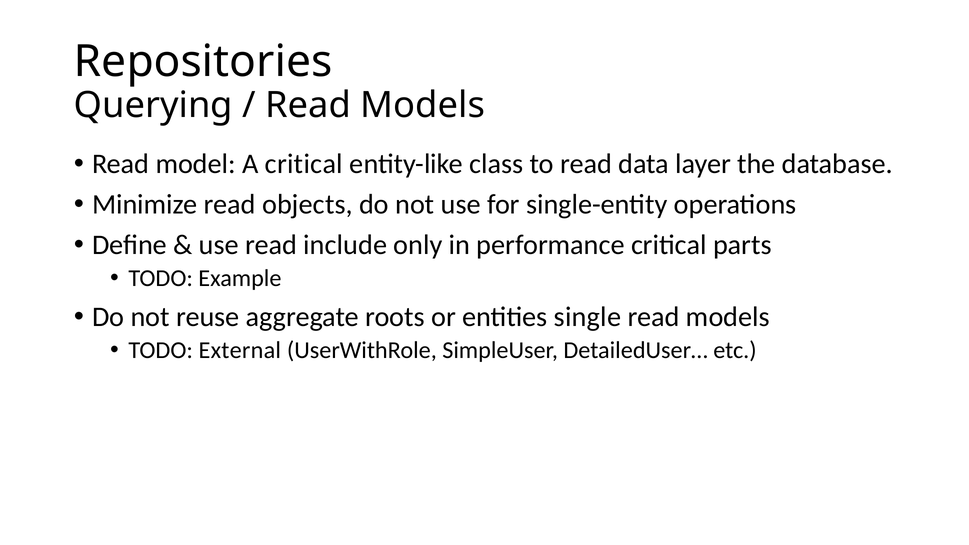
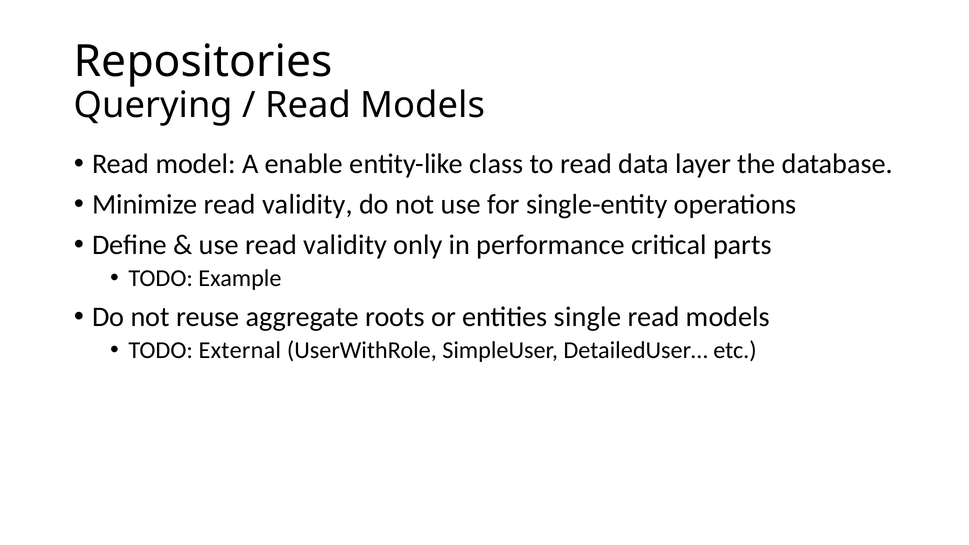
A critical: critical -> enable (304, 164)
Minimize read objects: objects -> validity (307, 204)
use read include: include -> validity (345, 245)
